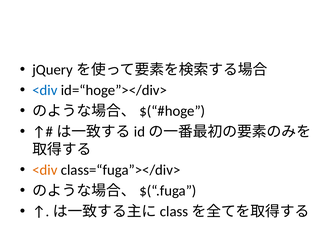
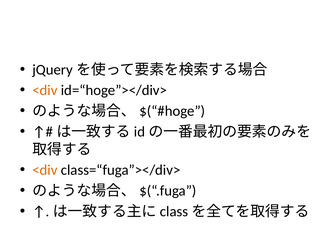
<div colour: blue -> orange (45, 90)
